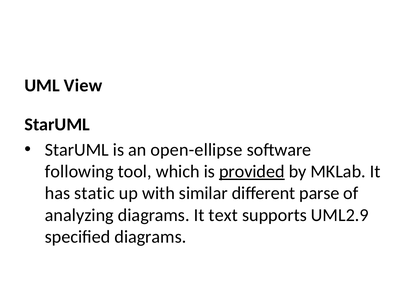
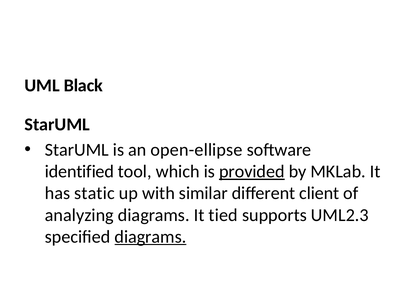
View: View -> Black (83, 86)
following: following -> identified (79, 172)
parse: parse -> client (319, 193)
text: text -> tied (223, 215)
UML2.9: UML2.9 -> UML2.3 (340, 215)
diagrams underline: none -> present (150, 237)
